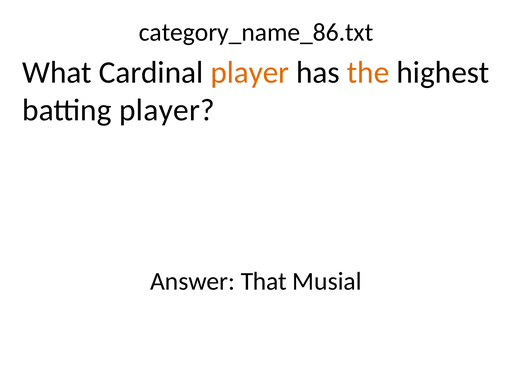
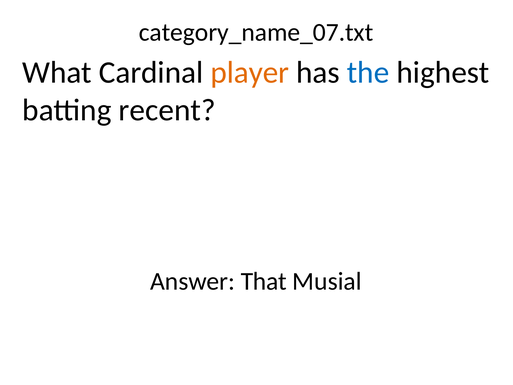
category_name_86.txt: category_name_86.txt -> category_name_07.txt (256, 32)
the colour: orange -> blue (368, 72)
batting player: player -> recent (167, 110)
